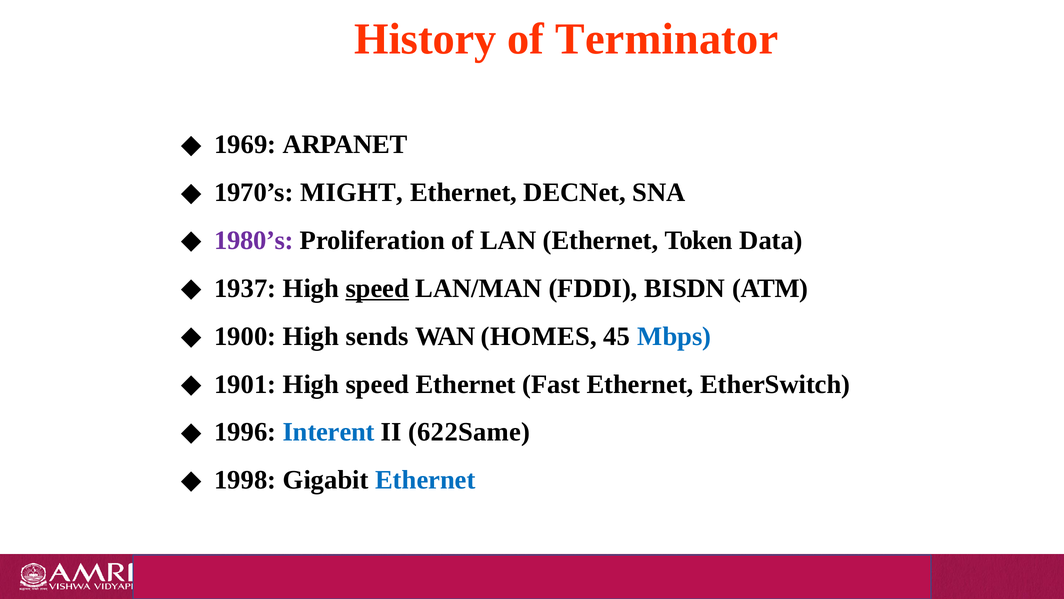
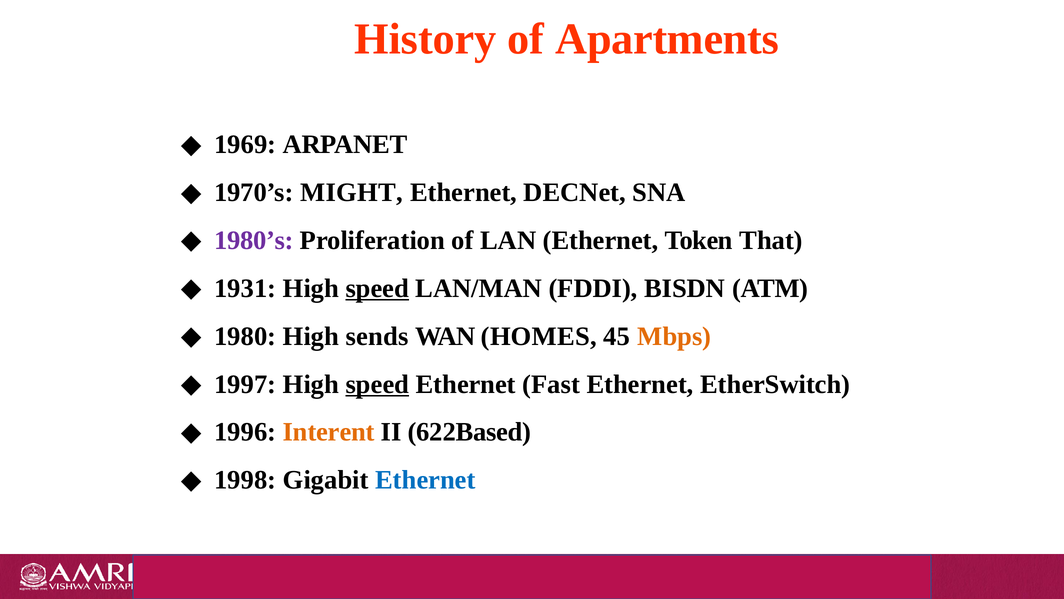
Terminator: Terminator -> Apartments (667, 39)
Data: Data -> That (771, 240)
1937: 1937 -> 1931 (245, 288)
1900: 1900 -> 1980 (245, 336)
Mbps colour: blue -> orange (674, 336)
1901: 1901 -> 1997 (245, 384)
speed underline: none -> present (377, 384)
Interent colour: blue -> orange (329, 432)
622Same: 622Same -> 622Based (469, 432)
